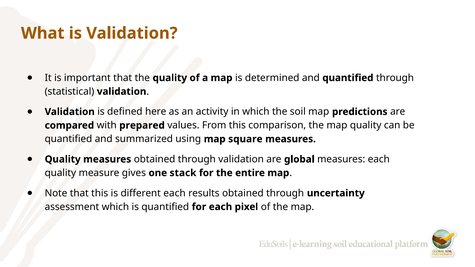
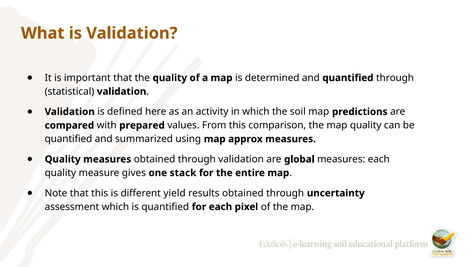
square: square -> approx (245, 139)
different each: each -> yield (175, 193)
